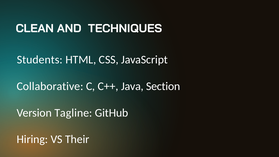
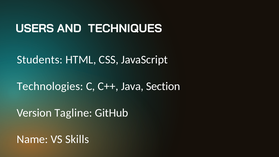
CLEAN: CLEAN -> USERS (35, 29)
Collaborative: Collaborative -> Technologies (50, 86)
Hiring: Hiring -> Name (32, 139)
Their: Their -> Skills (77, 139)
